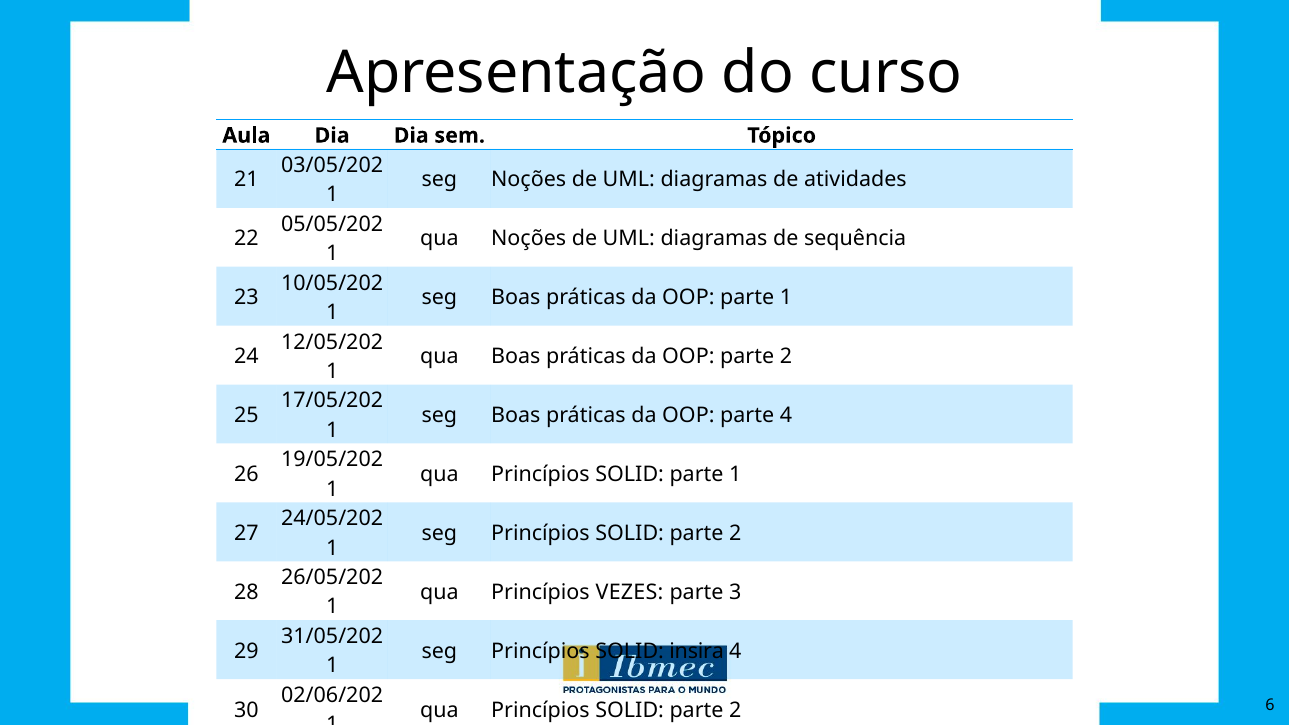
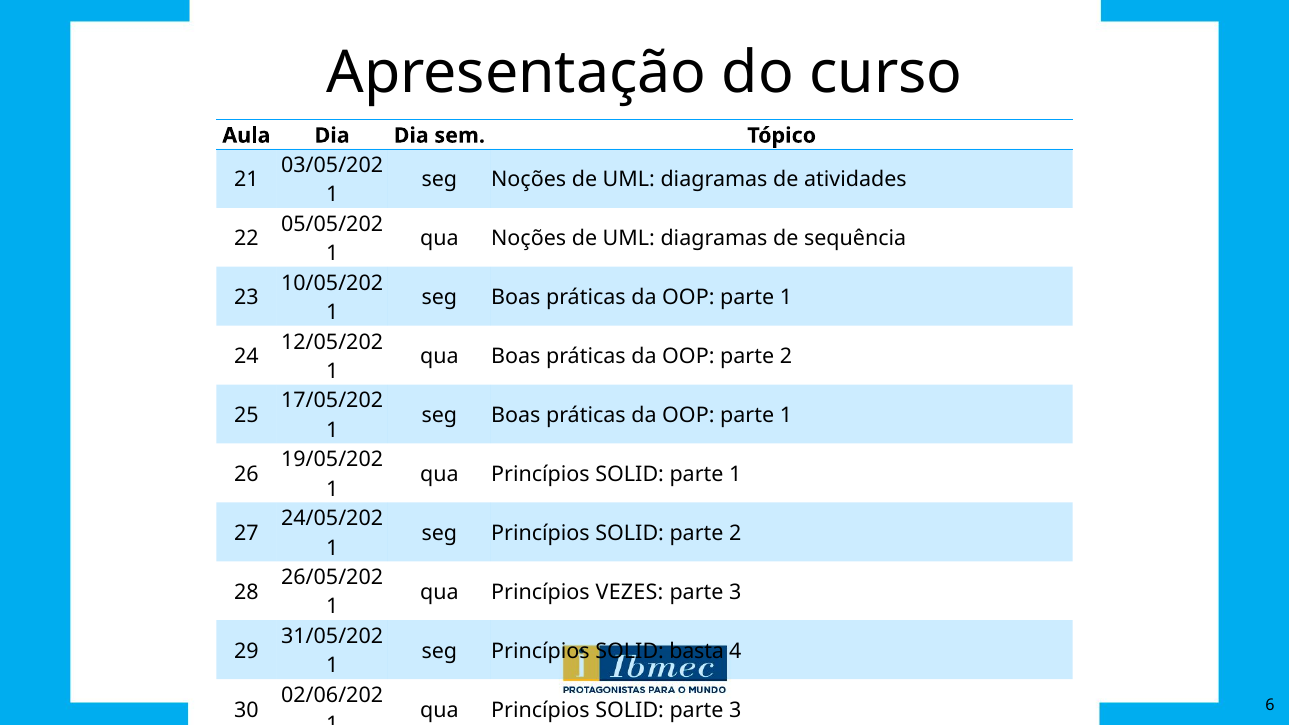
4: 4 -> 1 (786, 416)
insira: insira -> basta (697, 651)
2: 2 -> 3 (735, 710)
